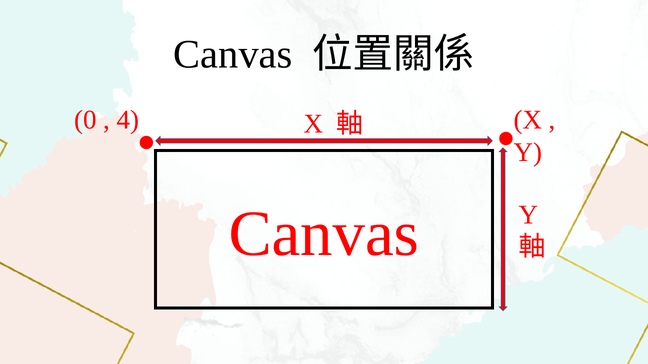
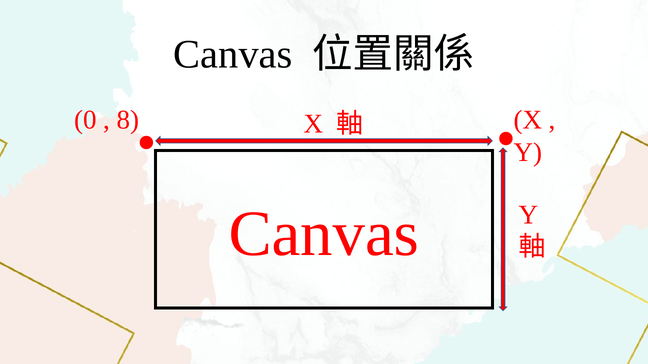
4: 4 -> 8 (128, 120)
